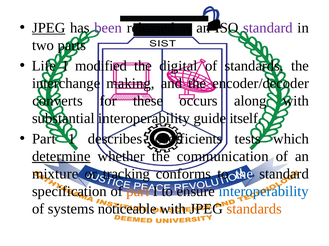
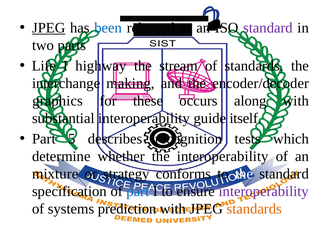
been colour: purple -> blue (108, 28)
modified: modified -> highway (101, 66)
digital: digital -> stream (179, 66)
converts: converts -> graphics (58, 101)
1: 1 -> 5 (72, 139)
coefficients: coefficients -> recognition (188, 139)
determine underline: present -> none (61, 157)
the communication: communication -> interoperability (223, 157)
tracking: tracking -> strategy (126, 174)
part colour: orange -> blue (138, 192)
interoperability colour: blue -> purple (264, 192)
noticeable: noticeable -> prediction (127, 209)
